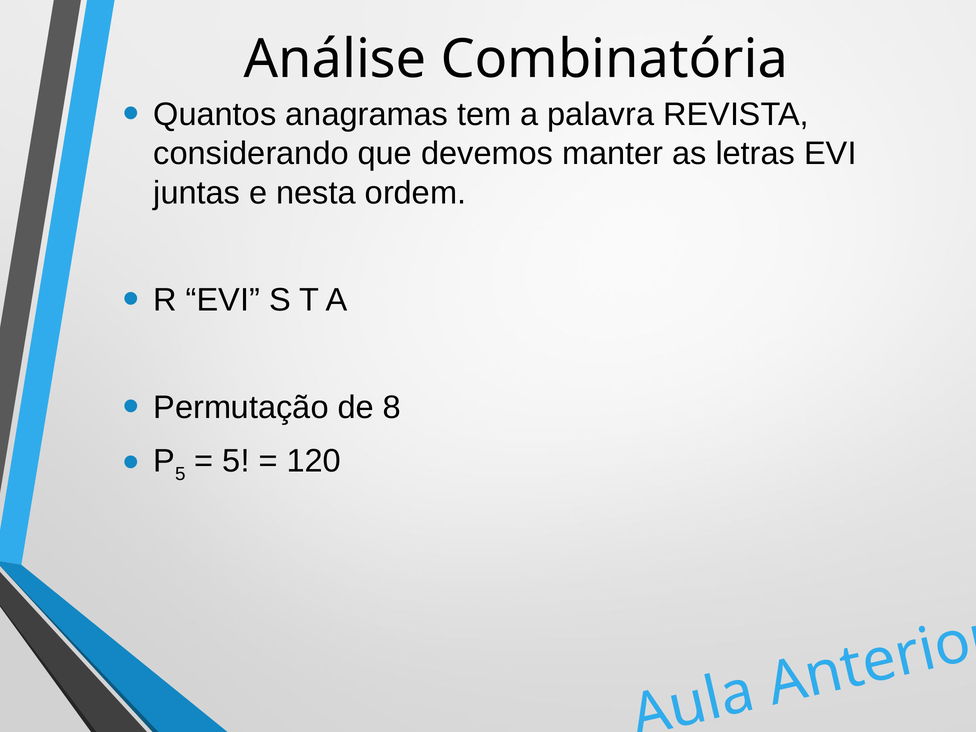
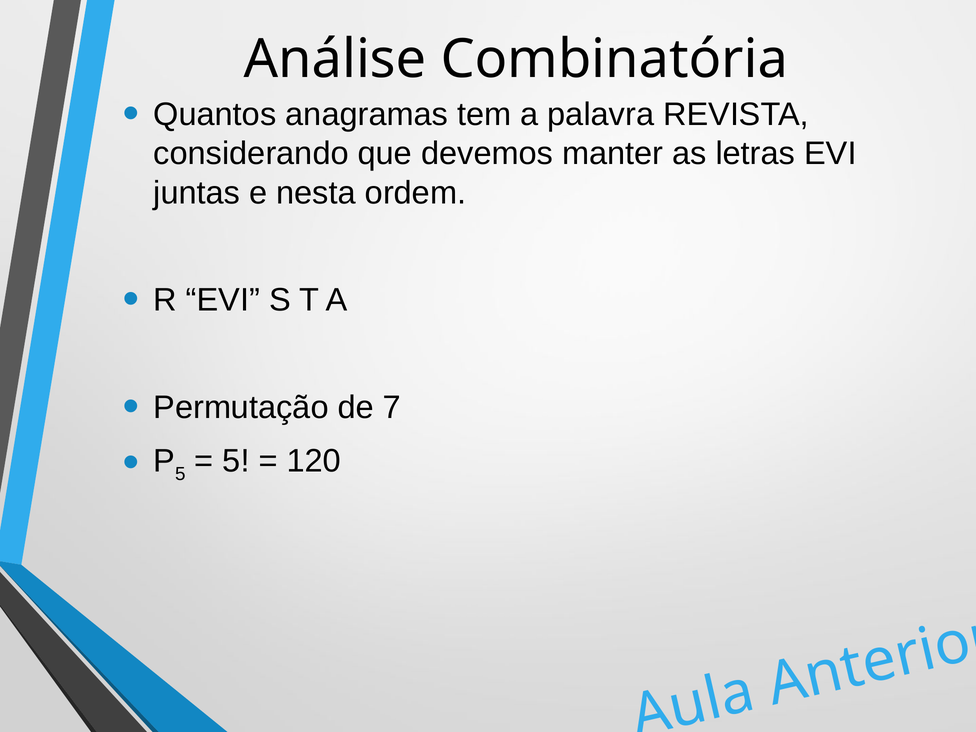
8: 8 -> 7 (392, 407)
